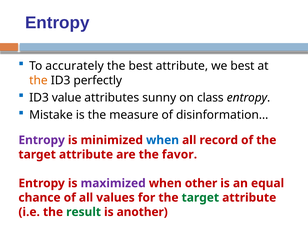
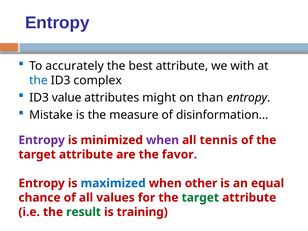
we best: best -> with (242, 66)
the colour: orange -> blue (38, 80)
perfectly: perfectly -> complex (98, 80)
sunny: sunny -> might (159, 98)
class: class -> than (210, 98)
when colour: blue -> purple (163, 140)
record: record -> tennis (219, 140)
maximized colour: purple -> blue (113, 183)
another: another -> training (142, 212)
